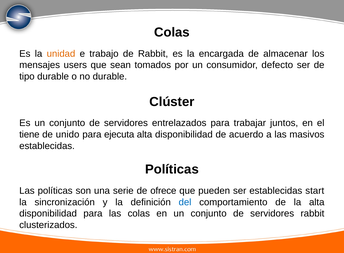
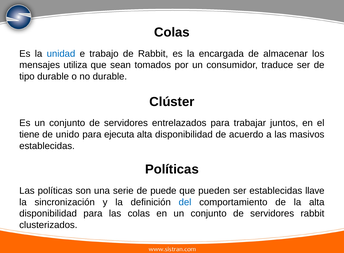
unidad colour: orange -> blue (61, 54)
users: users -> utiliza (75, 65)
defecto: defecto -> traduce (277, 65)
ofrece: ofrece -> puede (163, 191)
start: start -> llave (315, 191)
